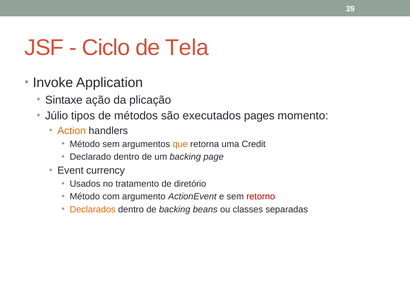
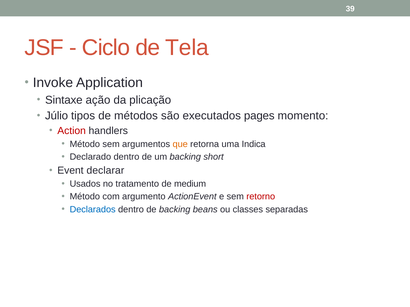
Action colour: orange -> red (72, 131)
Credit: Credit -> Indica (254, 144)
page: page -> short (214, 157)
currency: currency -> declarar (105, 171)
diretório: diretório -> medium (190, 184)
Declarados colour: orange -> blue (93, 210)
